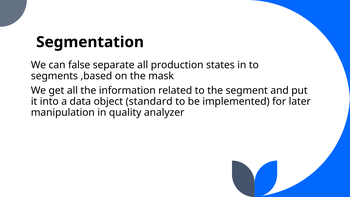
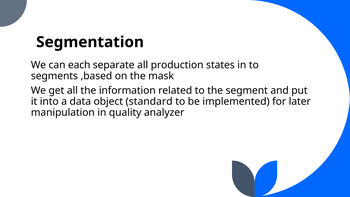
false: false -> each (79, 65)
